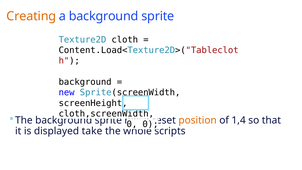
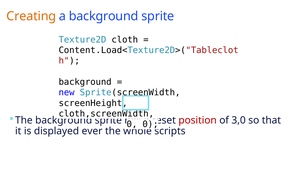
position colour: orange -> red (198, 120)
1,4: 1,4 -> 3,0 (239, 120)
take: take -> ever (92, 131)
